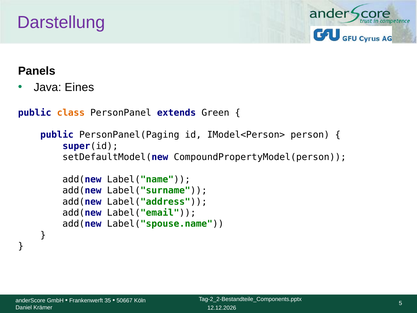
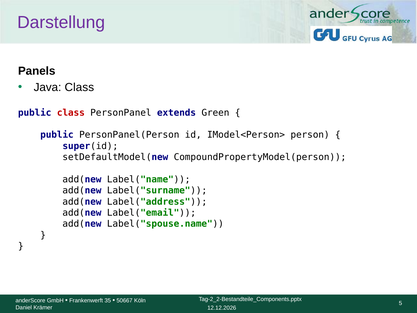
Java Eines: Eines -> Class (79, 87)
class colour: orange -> red (71, 113)
PersonPanel(Paging: PersonPanel(Paging -> PersonPanel(Person (129, 135)
